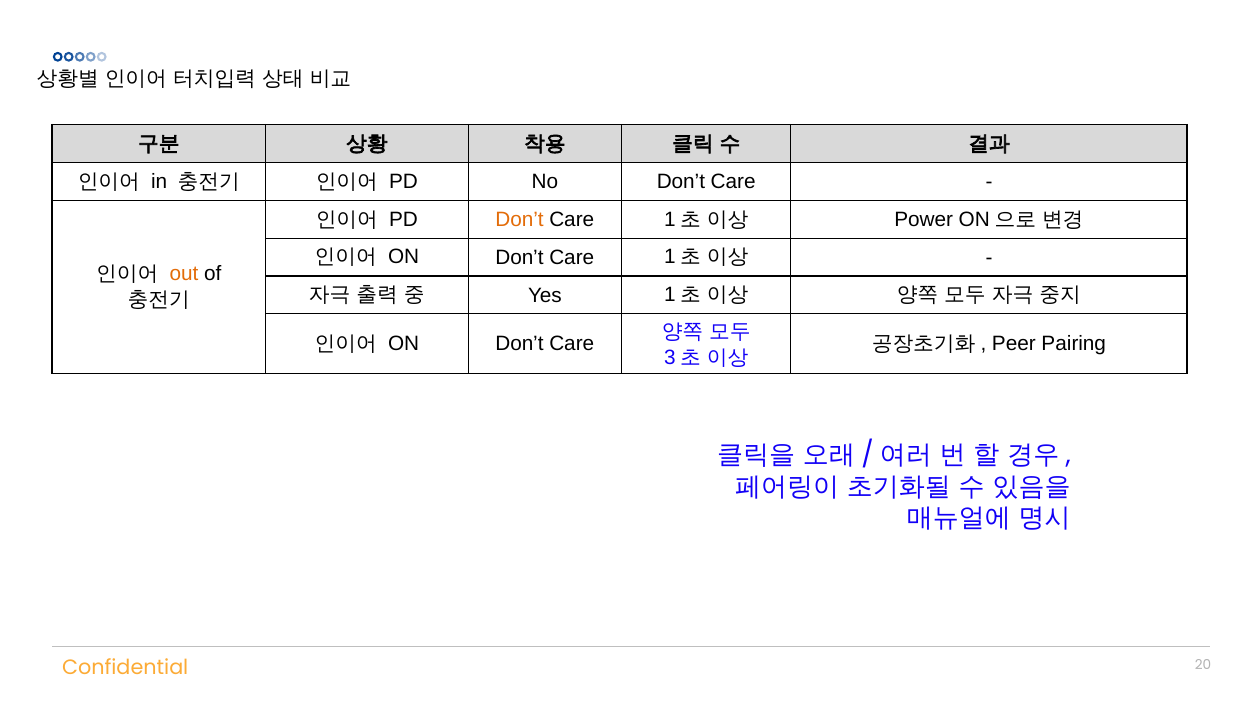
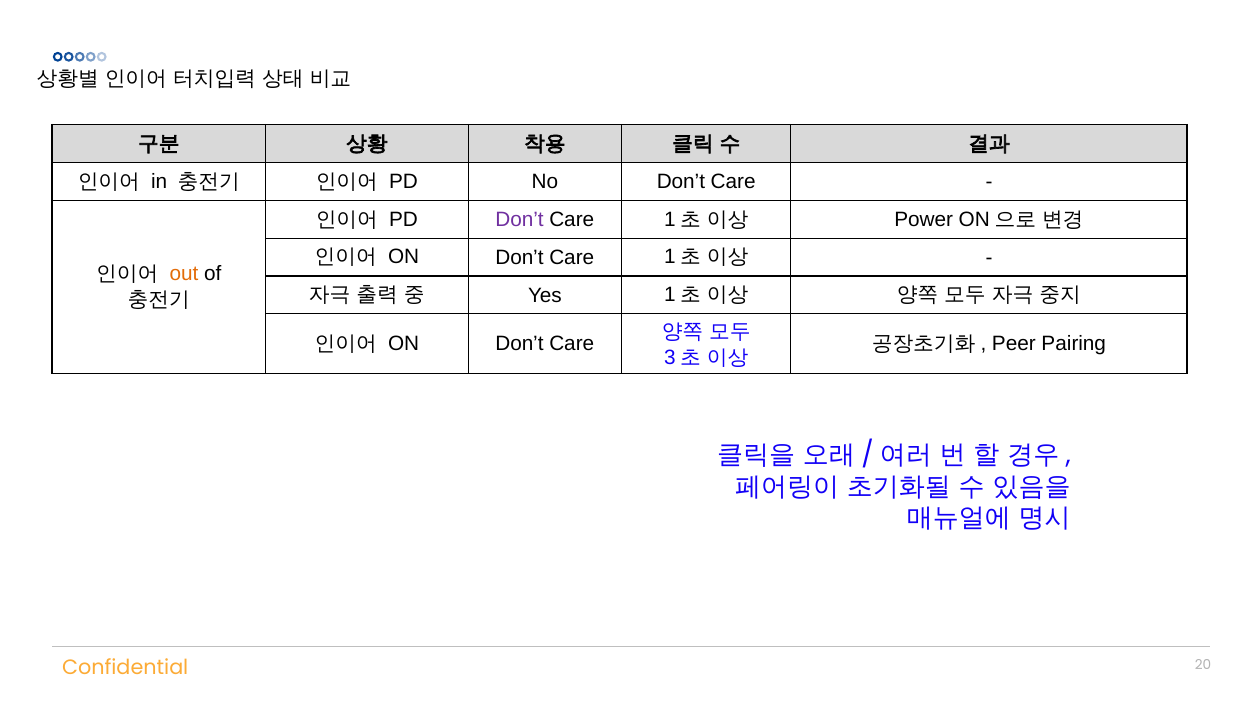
Don’t colour: orange -> purple (519, 220)
